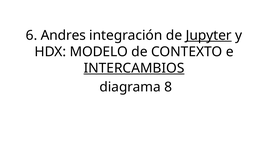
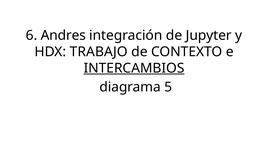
Jupyter underline: present -> none (209, 35)
MODELO: MODELO -> TRABAJO (99, 52)
8: 8 -> 5 (168, 87)
